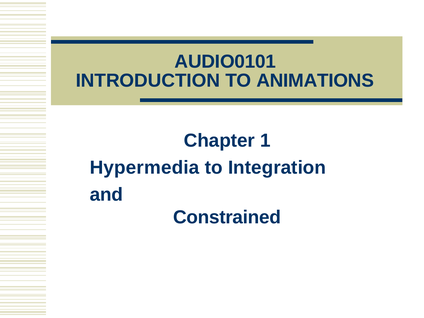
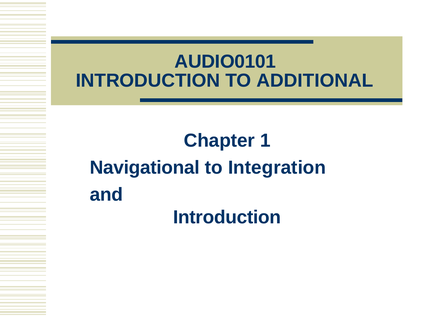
ANIMATIONS: ANIMATIONS -> ADDITIONAL (315, 81)
Hypermedia: Hypermedia -> Navigational (145, 168)
Constrained: Constrained -> Introduction (227, 217)
